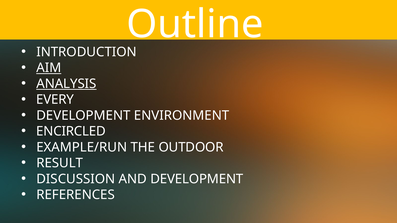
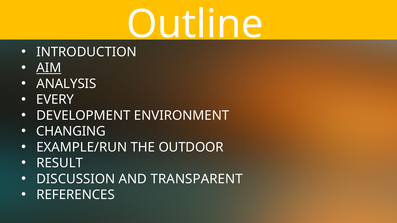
ANALYSIS underline: present -> none (66, 84)
ENCIRCLED: ENCIRCLED -> CHANGING (71, 131)
AND DEVELOPMENT: DEVELOPMENT -> TRANSPARENT (197, 179)
